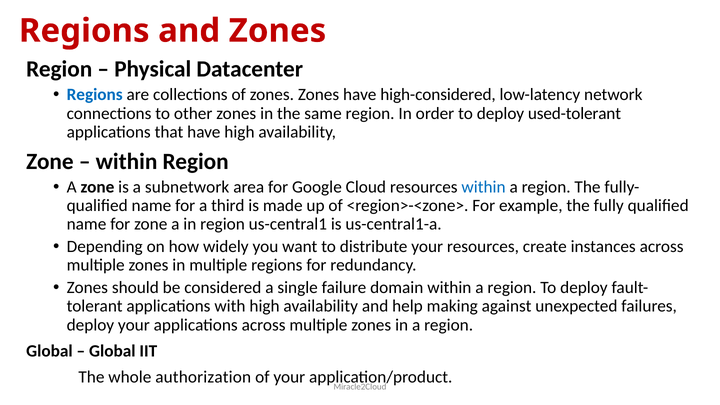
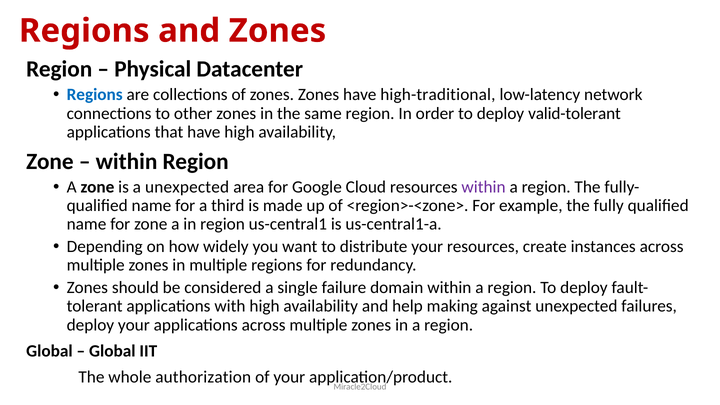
high-considered: high-considered -> high-traditional (438, 95)
used-tolerant: used-tolerant -> valid-tolerant (574, 113)
a subnetwork: subnetwork -> unexpected (187, 187)
within colour: blue -> purple (484, 187)
